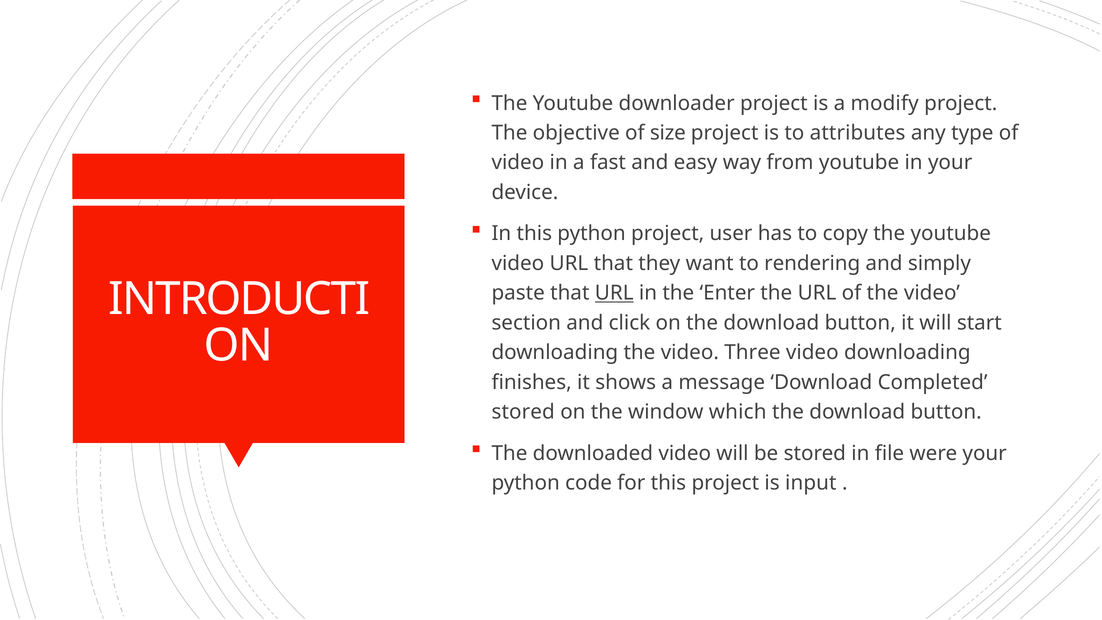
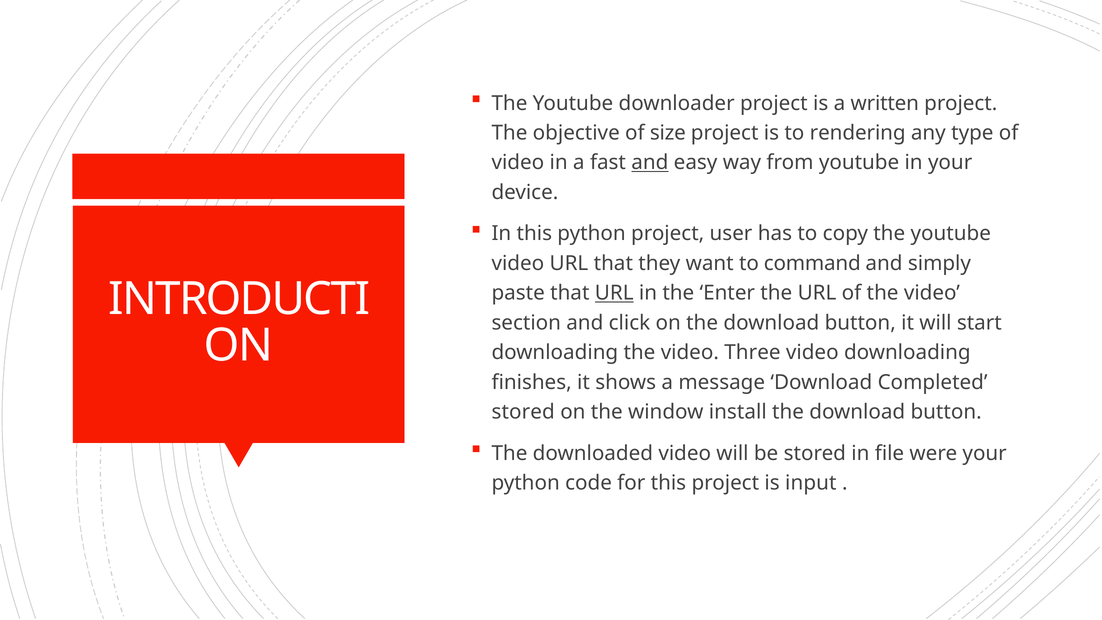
modify: modify -> written (885, 103)
attributes: attributes -> rendering (858, 133)
and underline: none -> present (650, 163)
rendering: rendering -> command (812, 263)
which: which -> install (738, 412)
